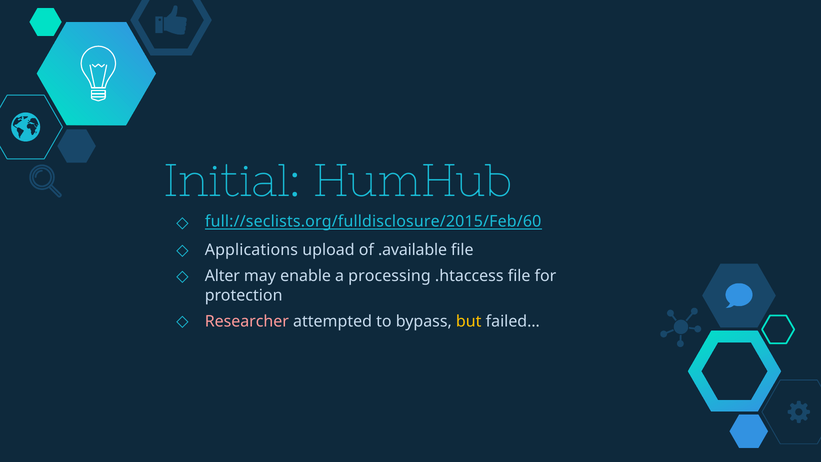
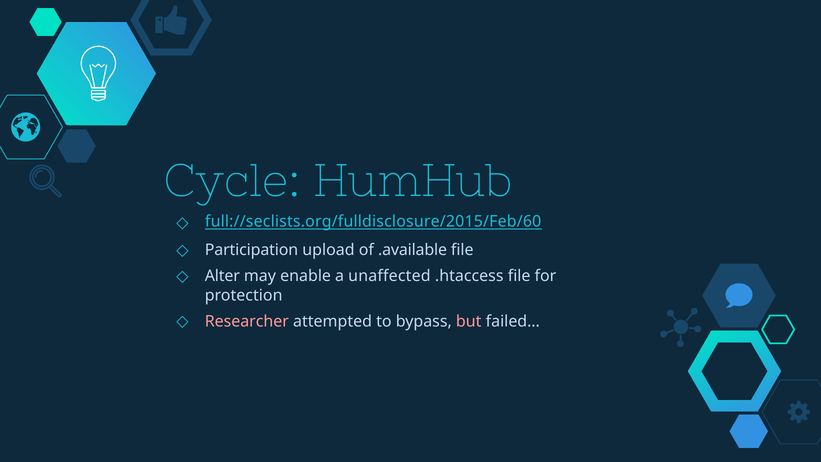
Initial: Initial -> Cycle (232, 181)
Applications: Applications -> Participation (252, 250)
processing: processing -> unaffected (389, 276)
but colour: yellow -> pink (469, 321)
